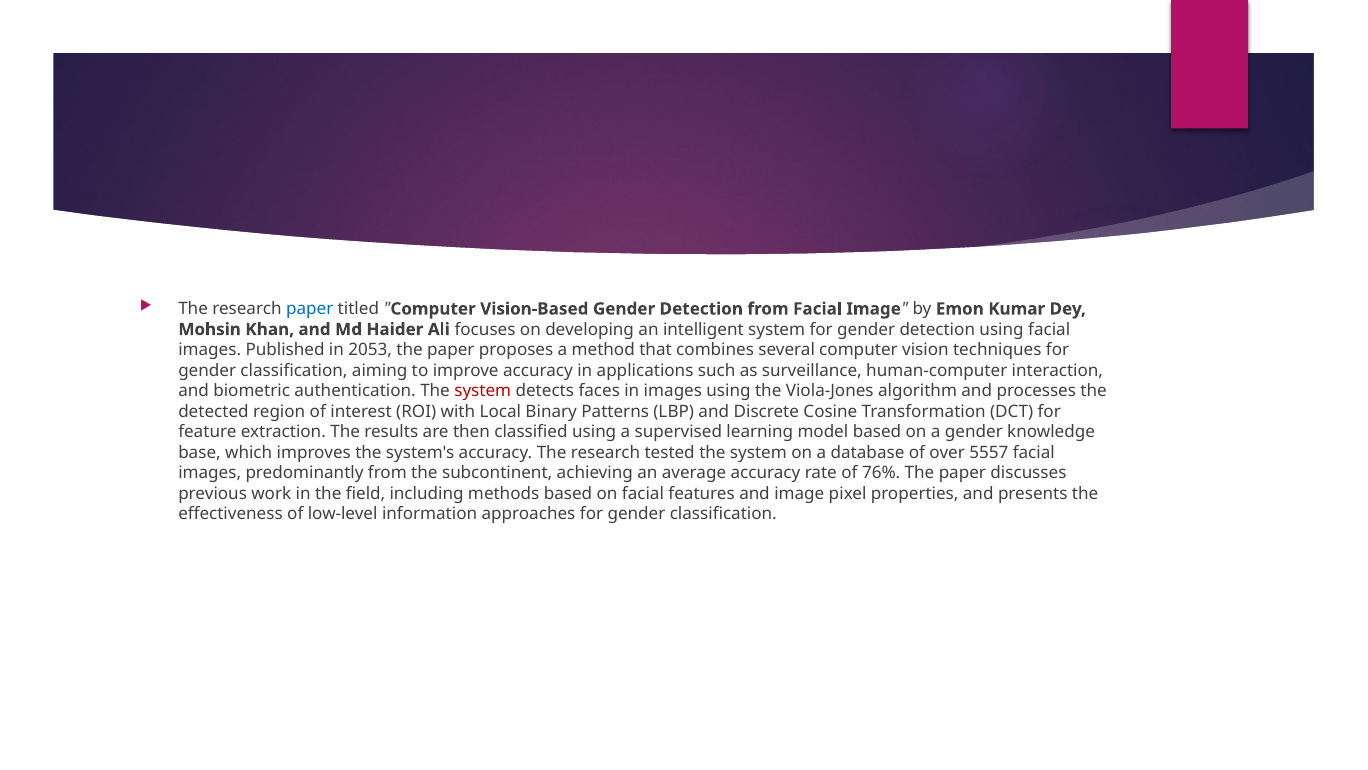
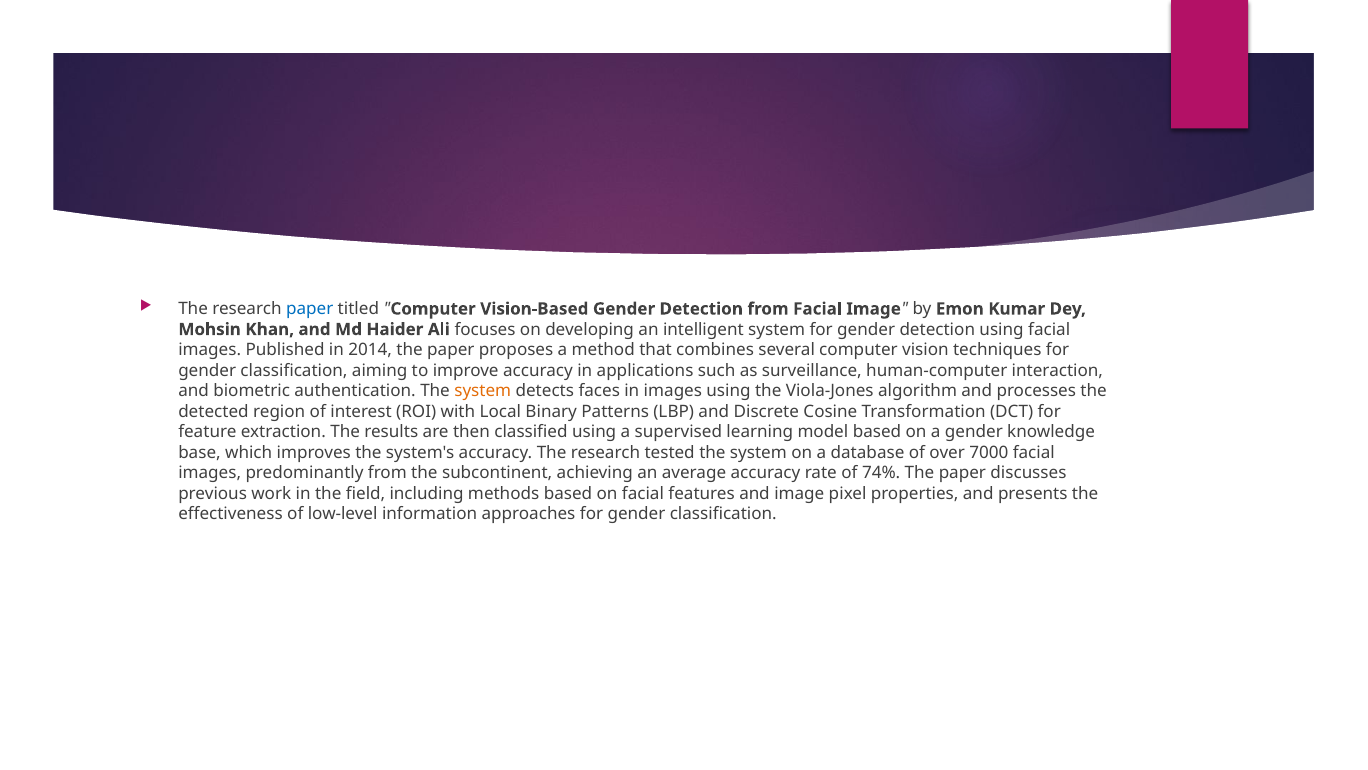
2053: 2053 -> 2014 (370, 350)
system colour: red -> orange (483, 391)
5557: 5557 -> 7000 (989, 452)
76%: 76% -> 74% (881, 473)
